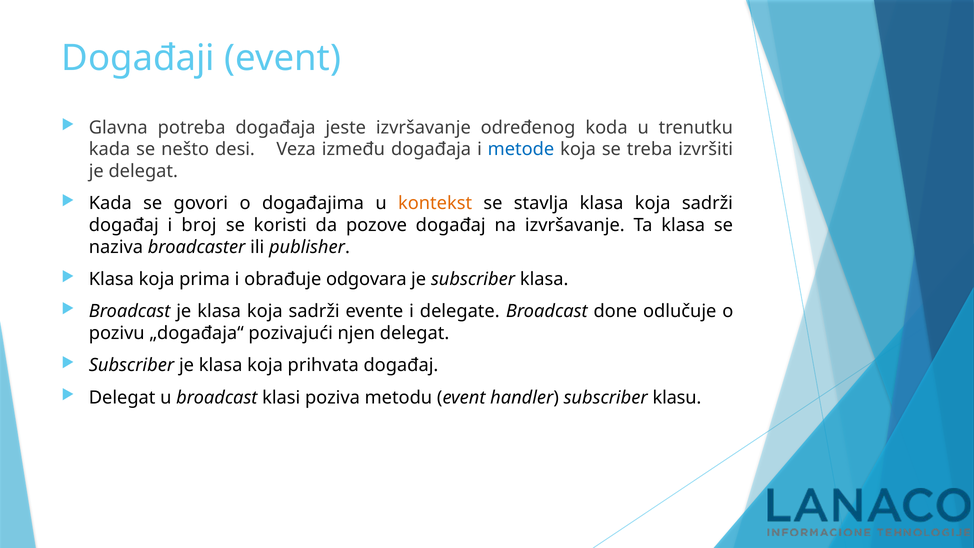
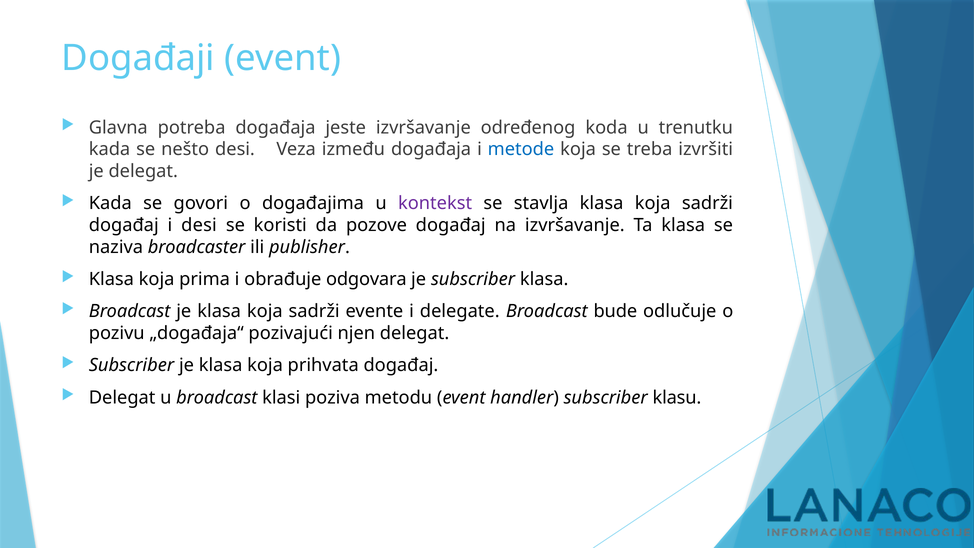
kontekst colour: orange -> purple (435, 203)
i broj: broj -> desi (199, 225)
done: done -> bude (615, 311)
